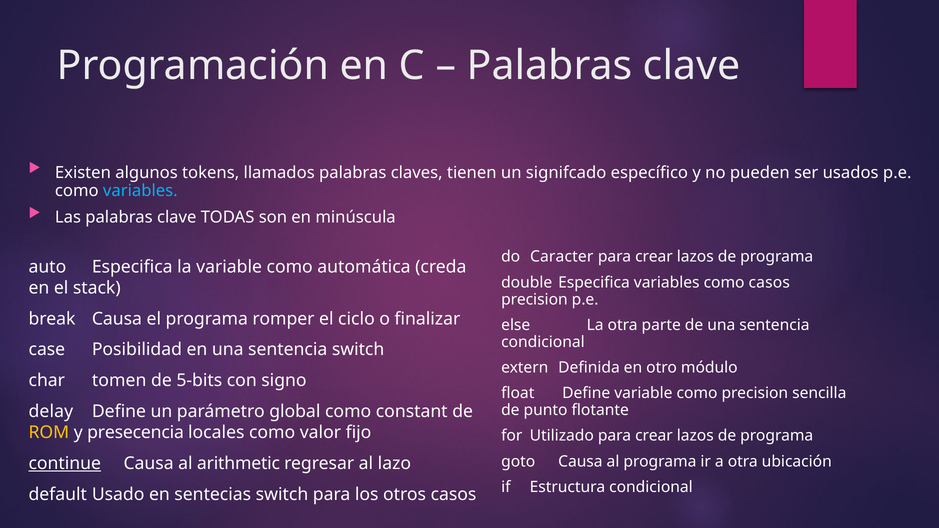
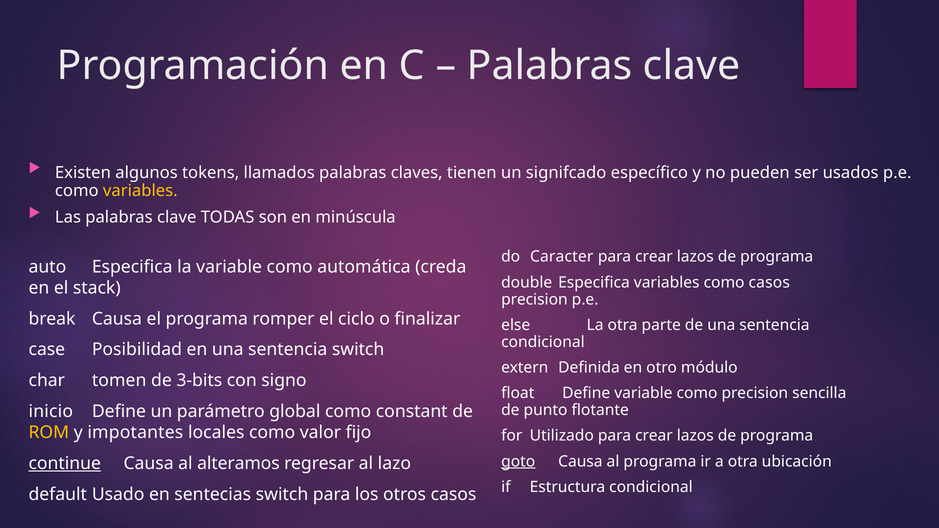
variables colour: light blue -> yellow (140, 191)
5-bits: 5-bits -> 3-bits (199, 381)
delay: delay -> inicio (51, 412)
presecencia: presecencia -> impotantes (135, 433)
goto underline: none -> present (518, 462)
arithmetic: arithmetic -> alteramos (238, 464)
